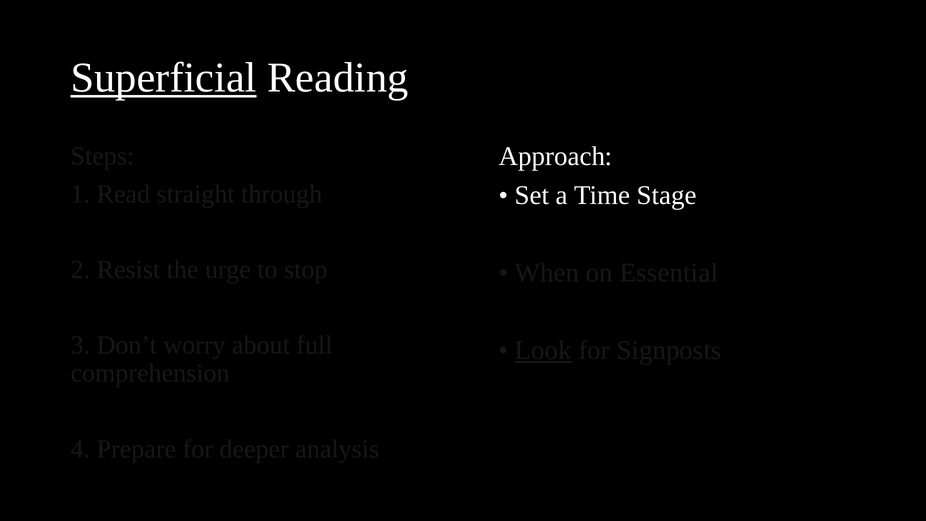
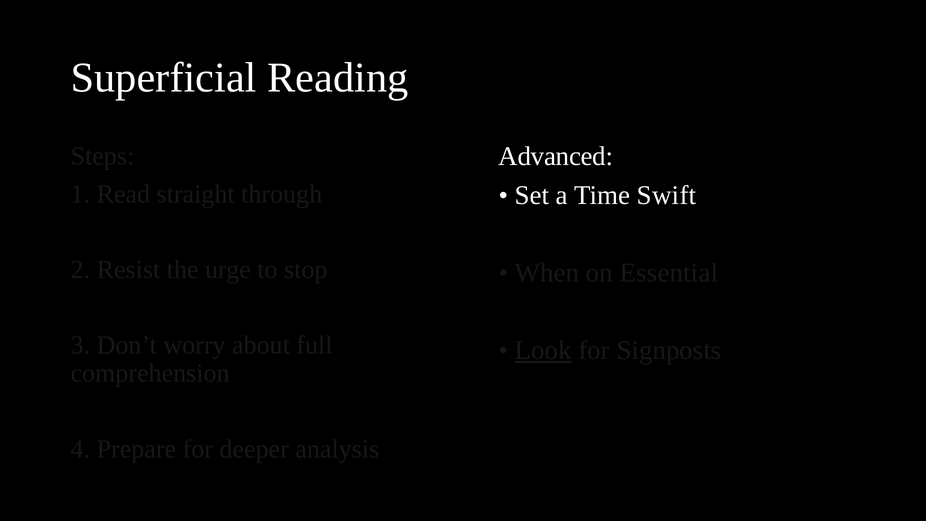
Superficial underline: present -> none (164, 78)
Approach: Approach -> Advanced (556, 157)
Stage: Stage -> Swift (667, 195)
